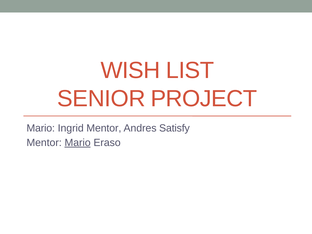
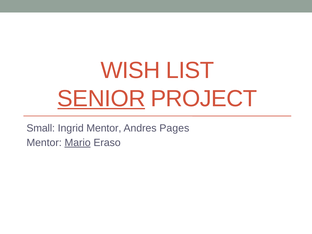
SENIOR underline: none -> present (101, 99)
Mario: Mario -> Small (41, 128)
Satisfy: Satisfy -> Pages (174, 128)
